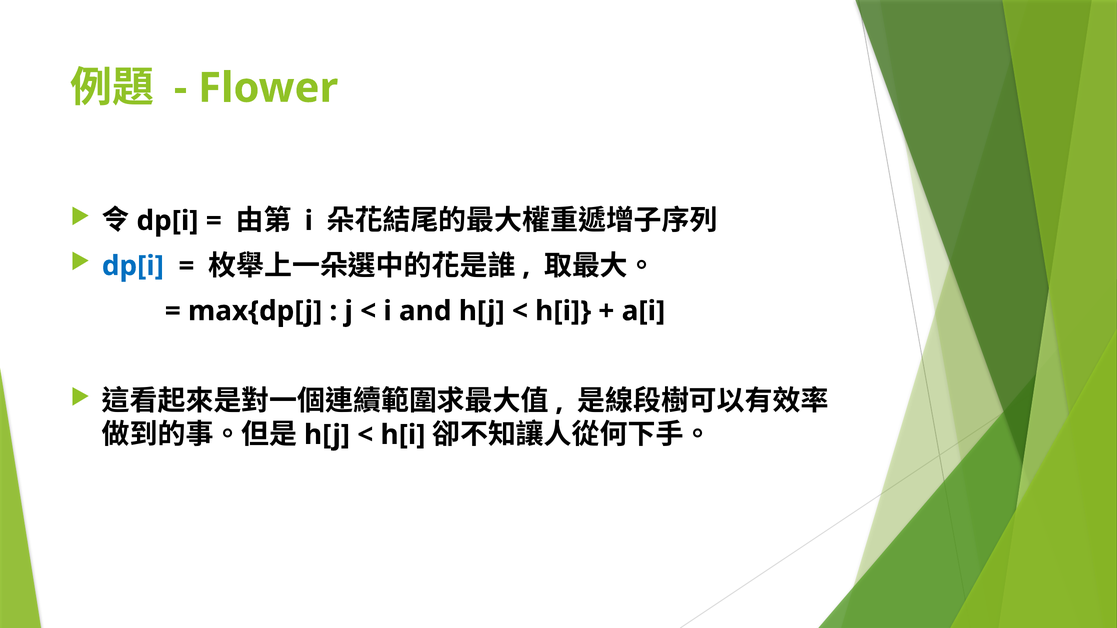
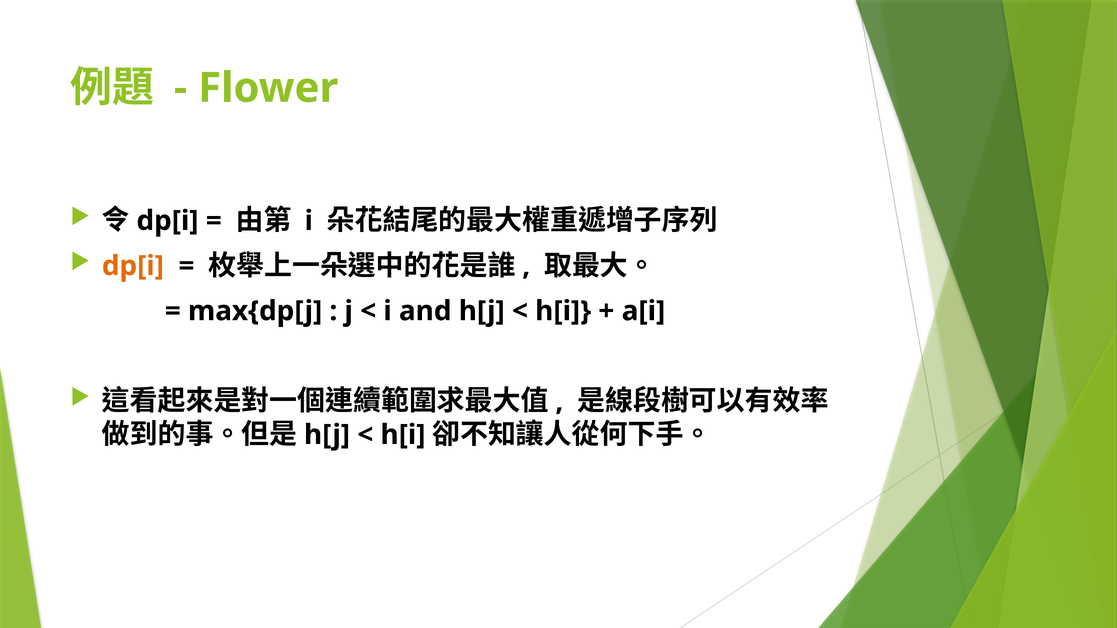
dp[i colour: blue -> orange (133, 266)
